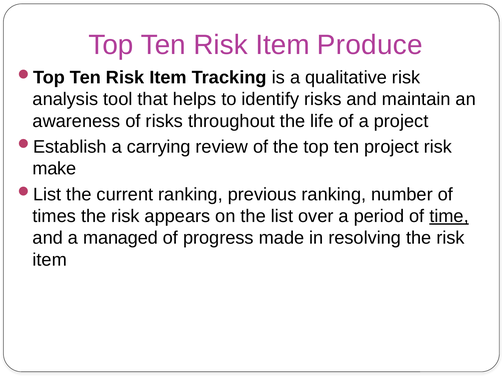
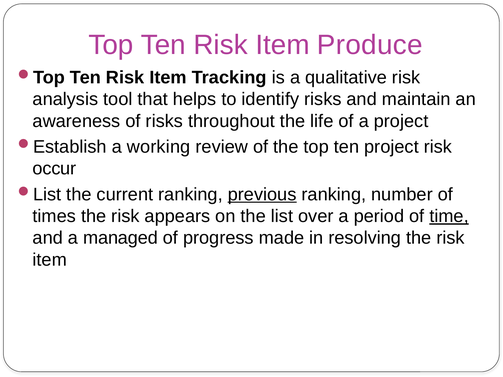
carrying: carrying -> working (159, 147)
make: make -> occur (54, 169)
previous underline: none -> present (262, 195)
